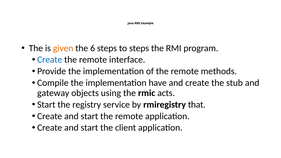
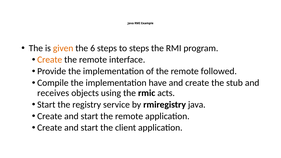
Create colour: blue -> orange (50, 60)
methods: methods -> followed (219, 71)
gateway: gateway -> receives (53, 93)
rmiregistry that: that -> java (197, 105)
